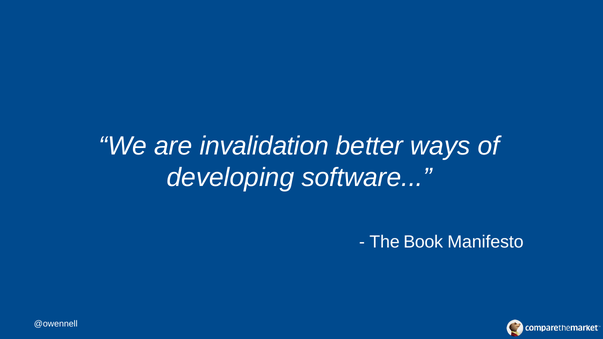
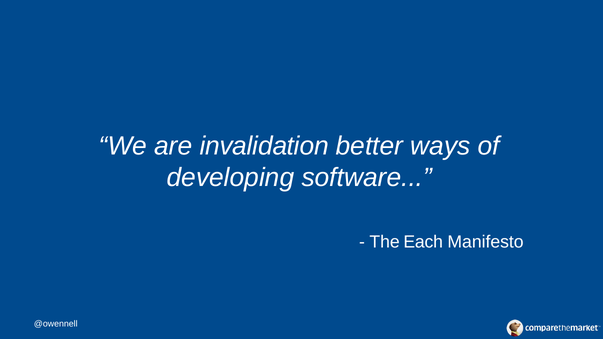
Book: Book -> Each (423, 242)
